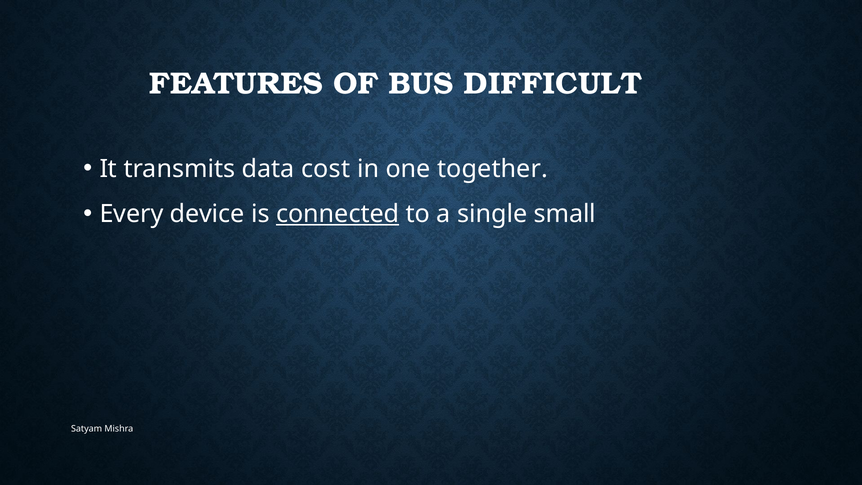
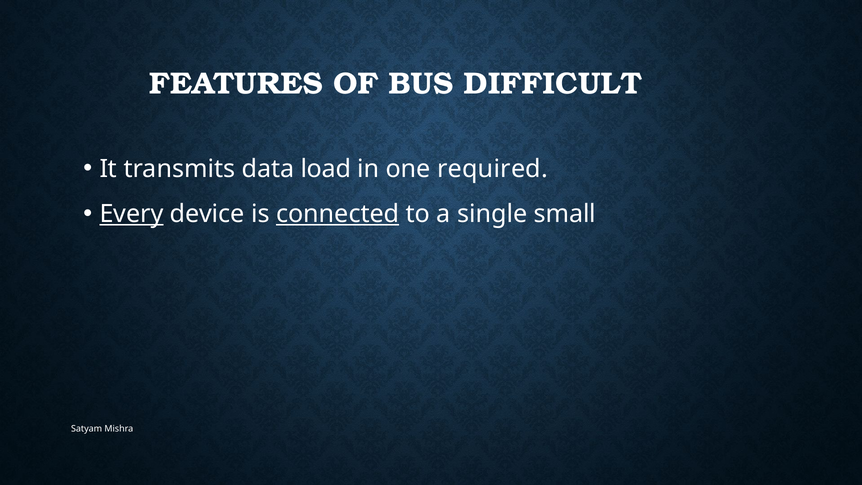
cost: cost -> load (326, 169)
together: together -> required (493, 169)
Every underline: none -> present (132, 214)
